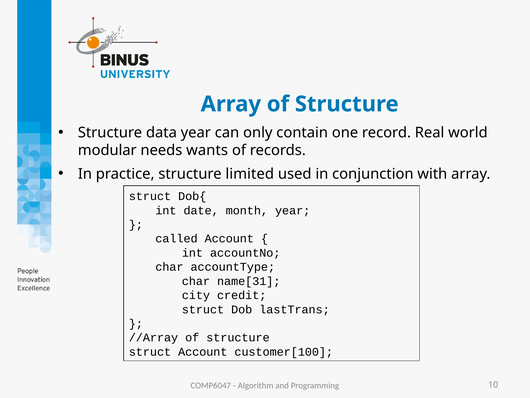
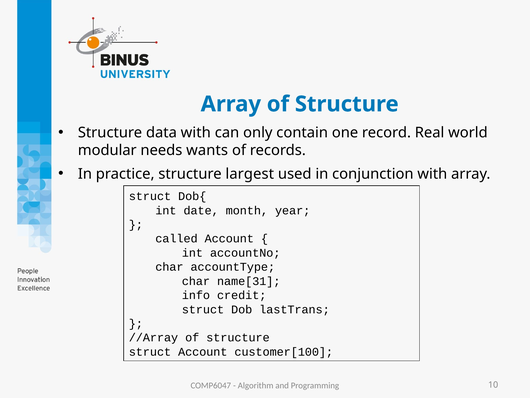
data year: year -> with (196, 132)
limited: limited -> largest (250, 174)
city: city -> info (196, 295)
